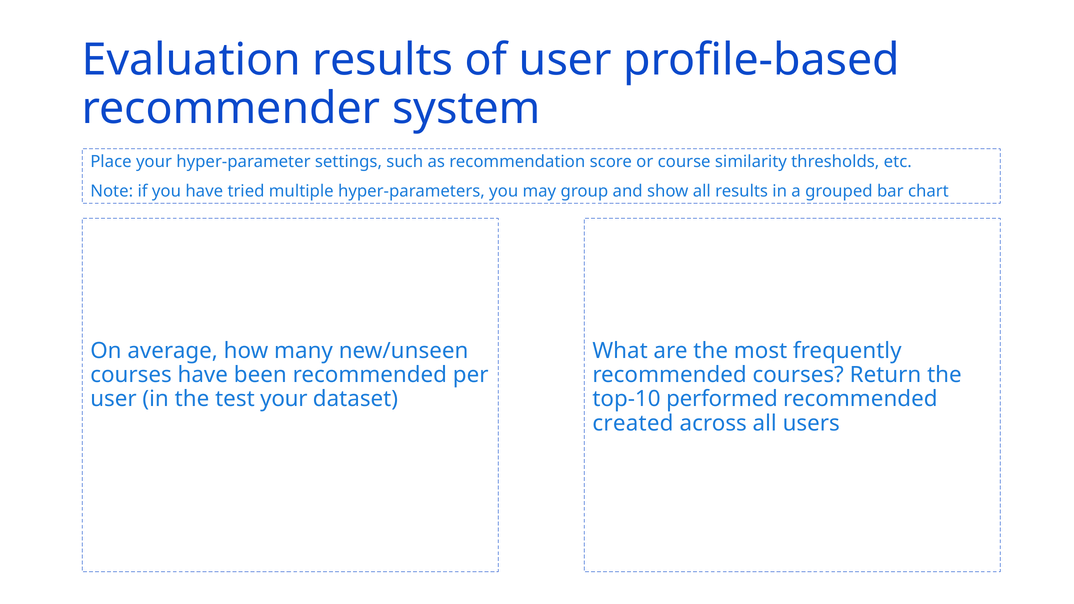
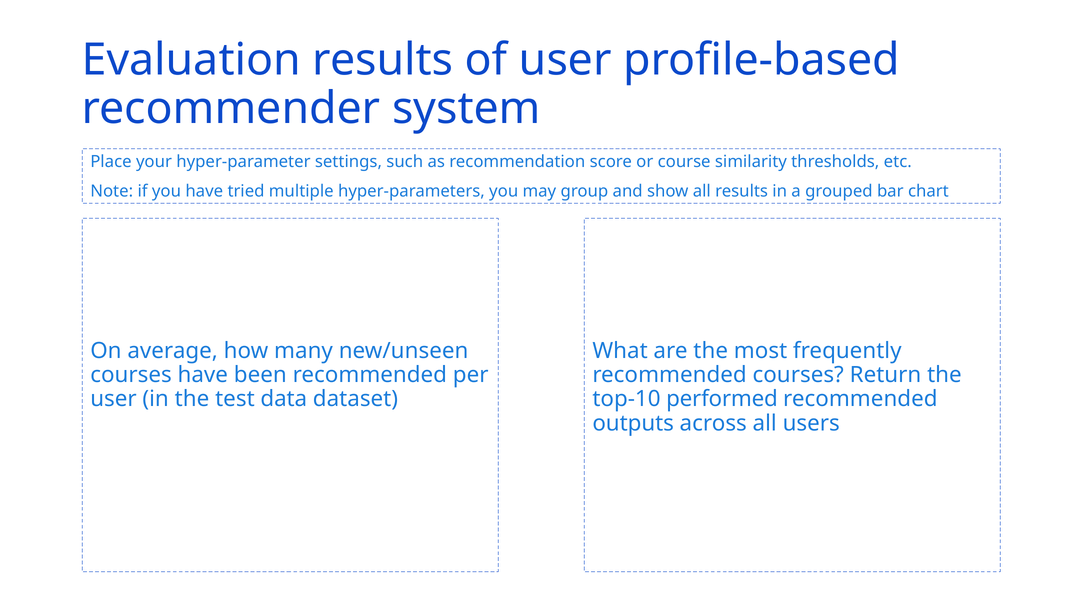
test your: your -> data (284, 399)
created: created -> outputs (633, 423)
